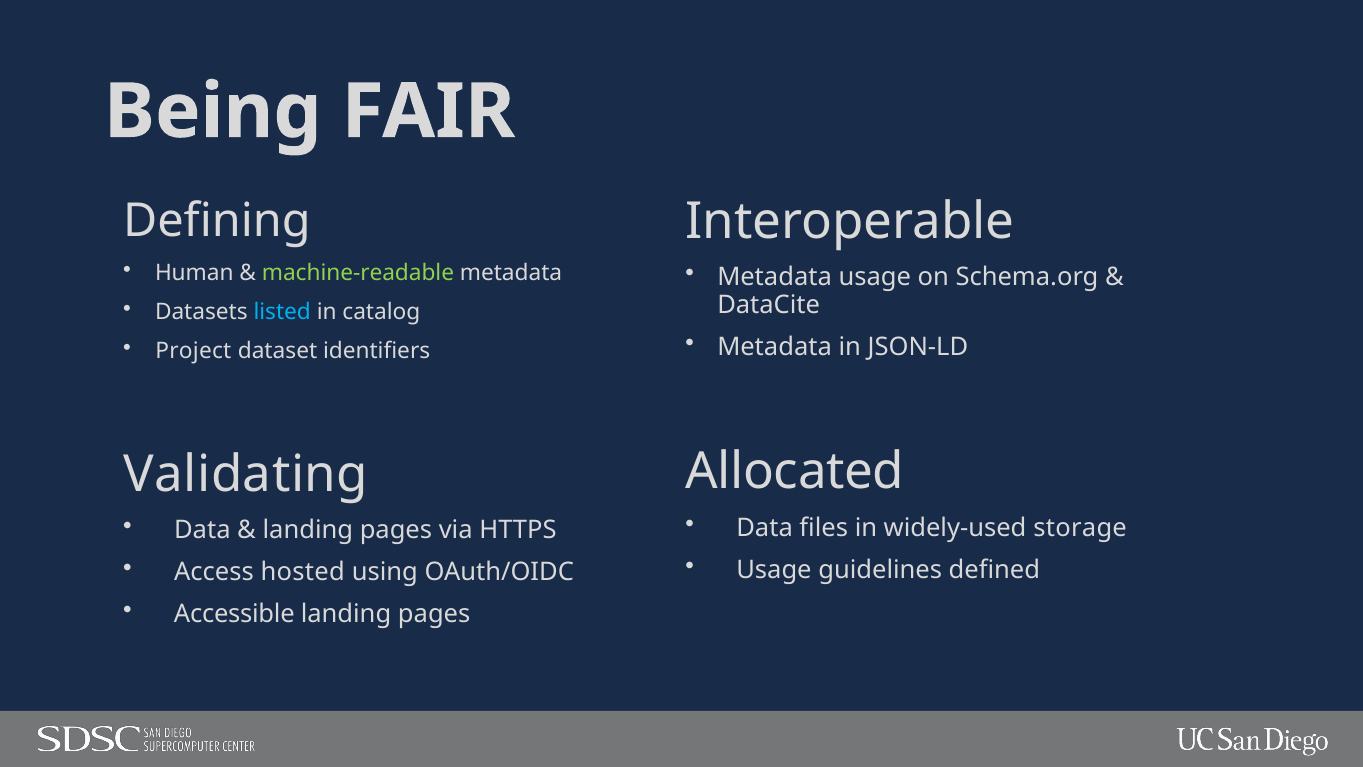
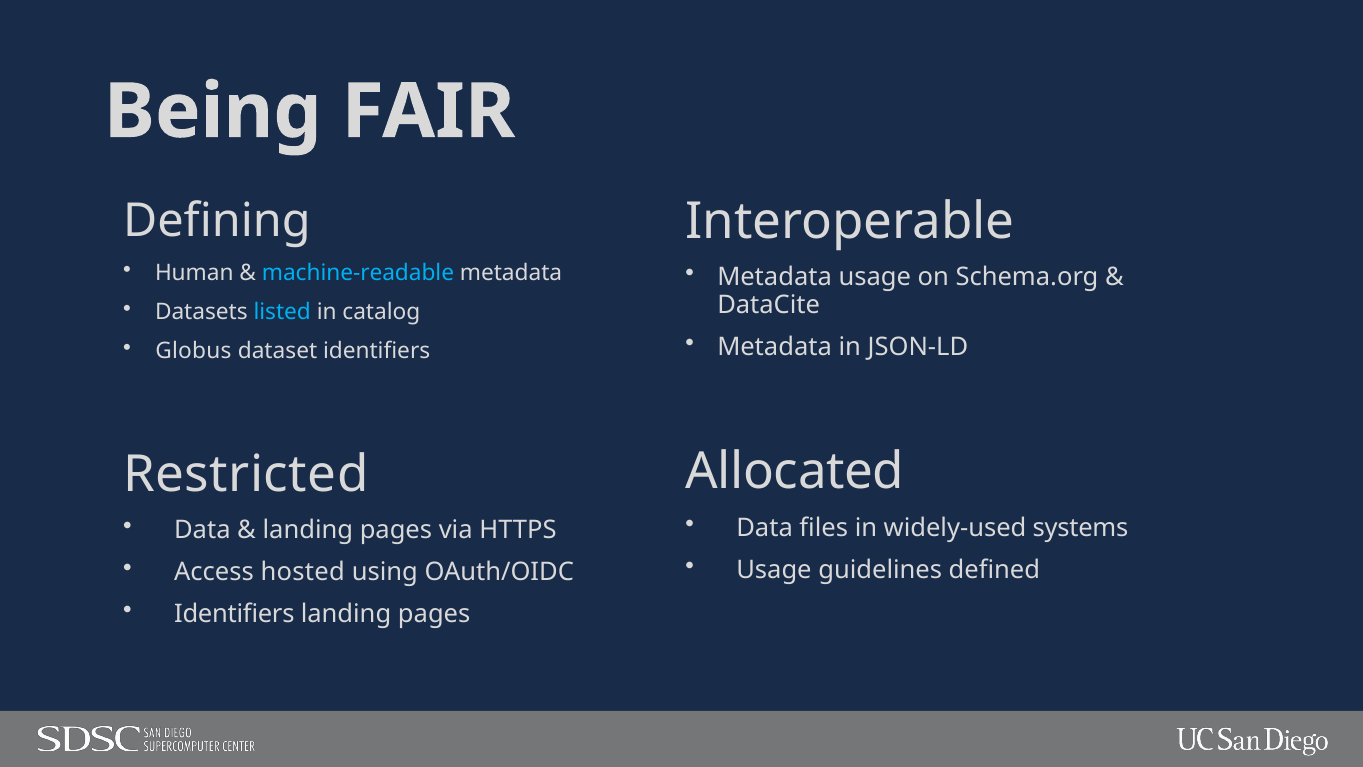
machine-readable colour: light green -> light blue (358, 273)
Project: Project -> Globus (193, 351)
Validating: Validating -> Restricted (246, 474)
storage: storage -> systems (1080, 528)
Accessible: Accessible -> Identifiers (234, 614)
